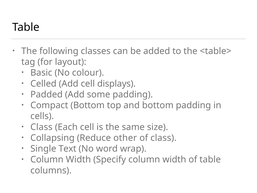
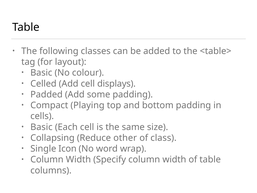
Compact Bottom: Bottom -> Playing (88, 105)
Class: Class -> Basic (41, 127)
Text: Text -> Icon (67, 149)
